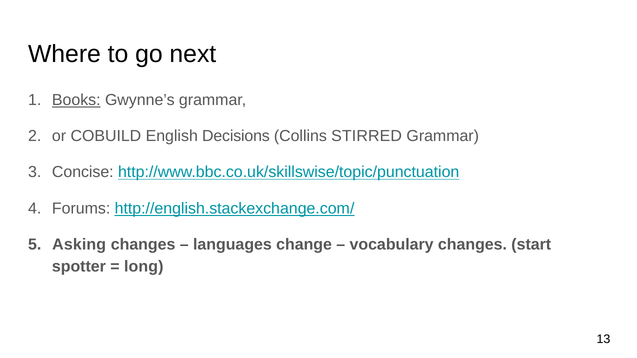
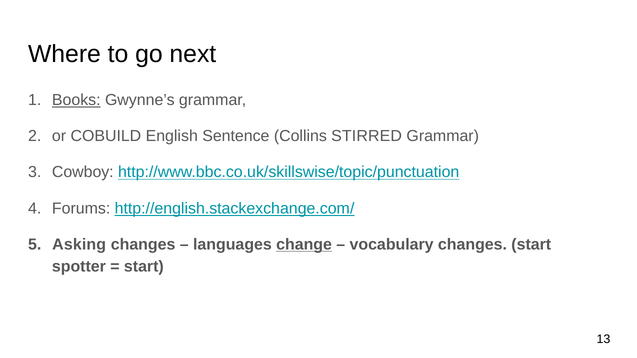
Decisions: Decisions -> Sentence (236, 136)
Concise: Concise -> Cowboy (83, 172)
change underline: none -> present (304, 245)
long: long -> start (144, 267)
